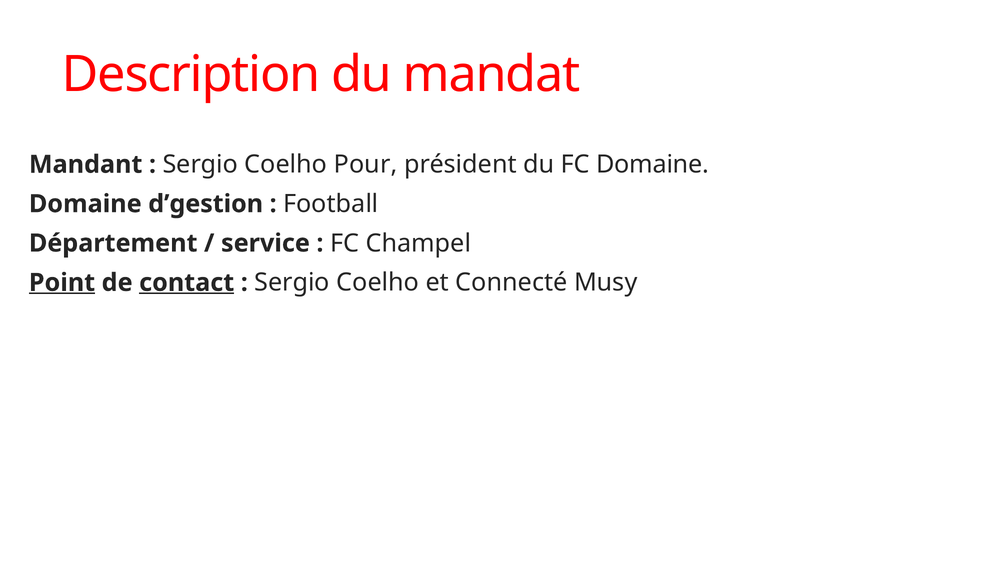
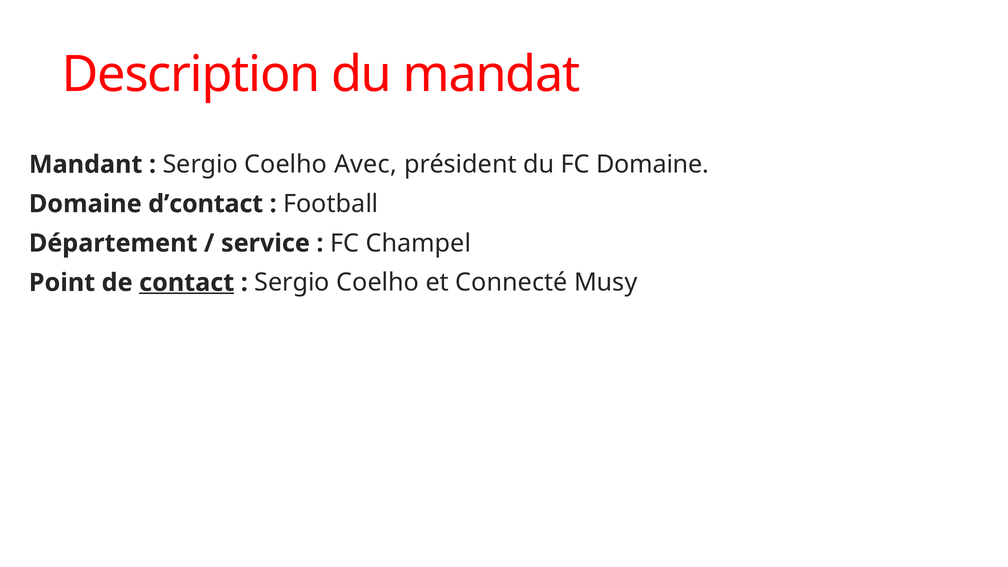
Pour: Pour -> Avec (366, 164)
d’gestion: d’gestion -> d’contact (206, 204)
Point underline: present -> none (62, 283)
